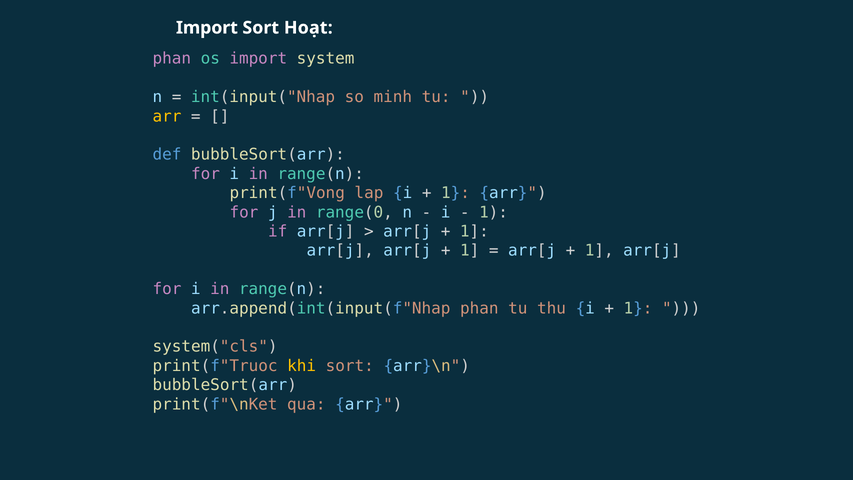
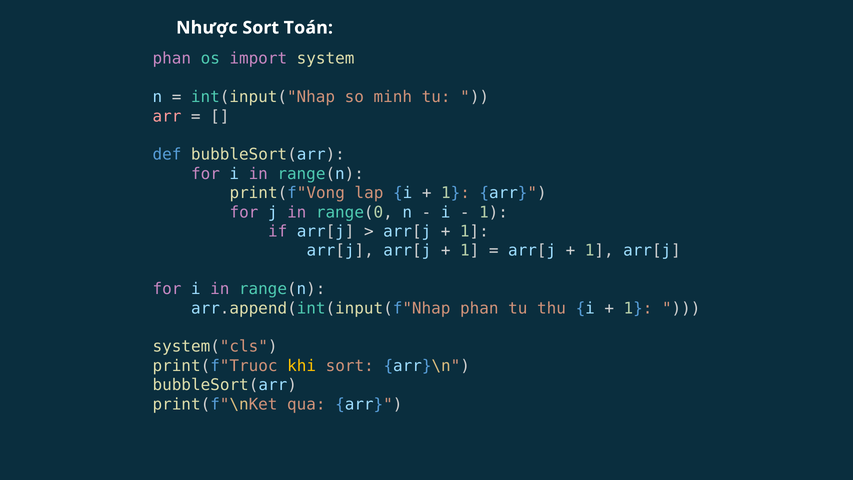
Import: Import -> Nhược (207, 28)
Hoạt: Hoạt -> Toán (308, 28)
arr colour: yellow -> pink (167, 116)
